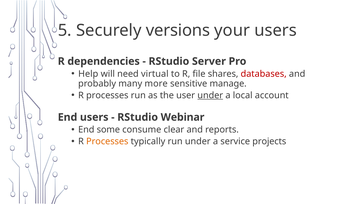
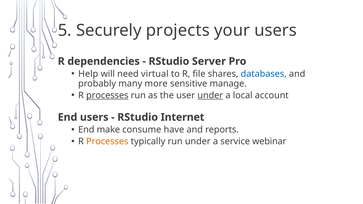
versions: versions -> projects (178, 30)
databases colour: red -> blue (264, 74)
processes underline: none -> present (107, 95)
Webinar: Webinar -> Internet (183, 117)
some: some -> make (108, 130)
clear: clear -> have (174, 130)
projects: projects -> webinar (269, 142)
